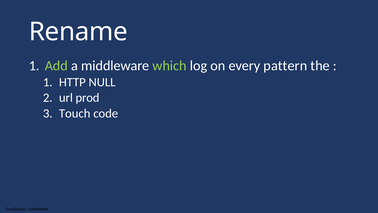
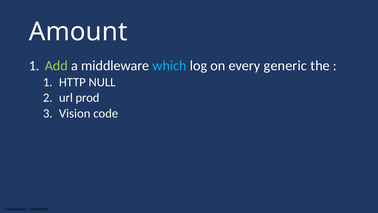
Rename: Rename -> Amount (78, 32)
which colour: light green -> light blue (170, 66)
pattern: pattern -> generic (285, 66)
Touch: Touch -> Vision (75, 113)
